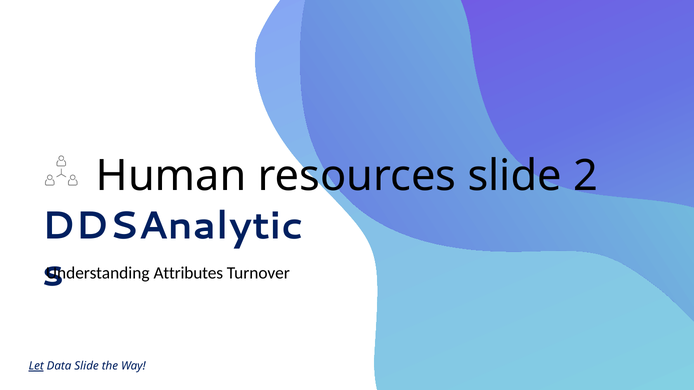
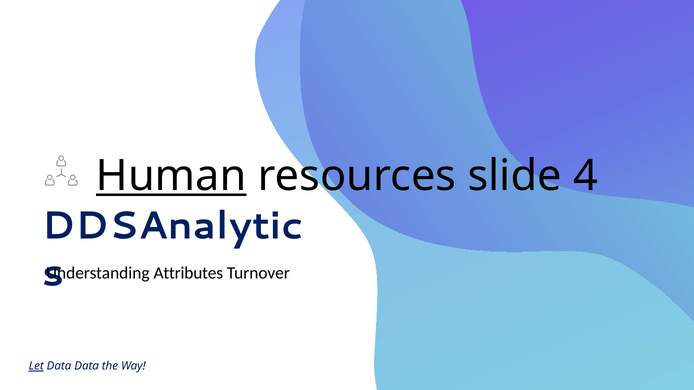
Human underline: none -> present (171, 176)
2: 2 -> 4 (585, 176)
Data Slide: Slide -> Data (87, 366)
